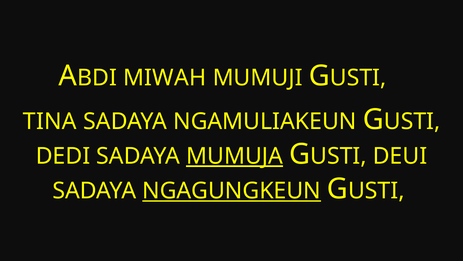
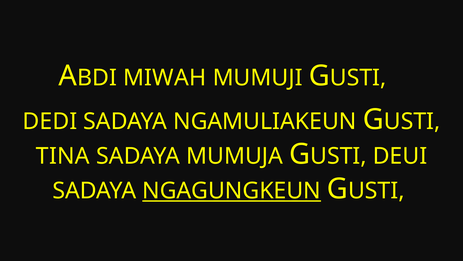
TINA: TINA -> DEDI (50, 121)
DEDI: DEDI -> TINA (63, 156)
MUMUJA underline: present -> none (235, 156)
